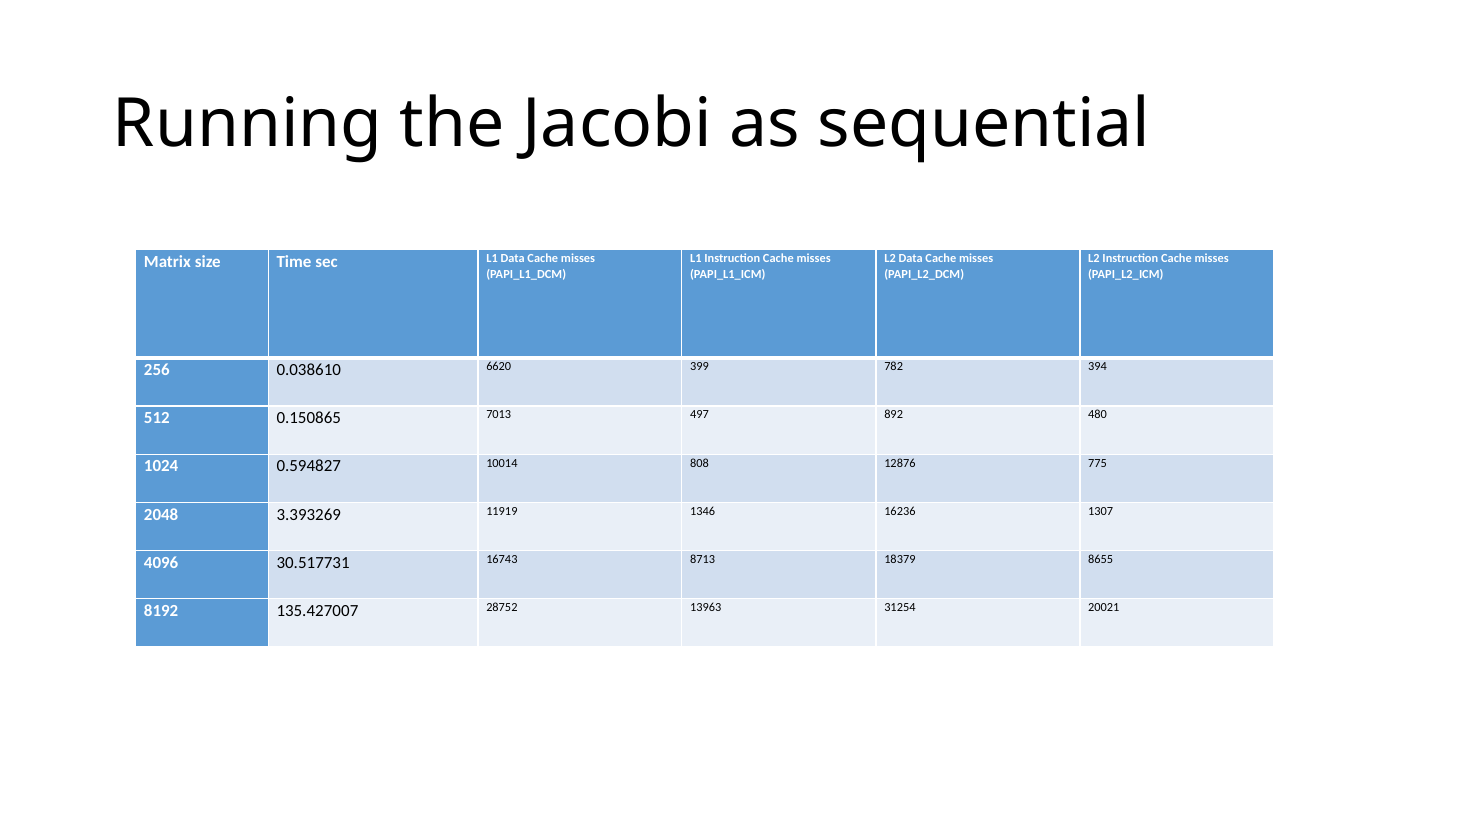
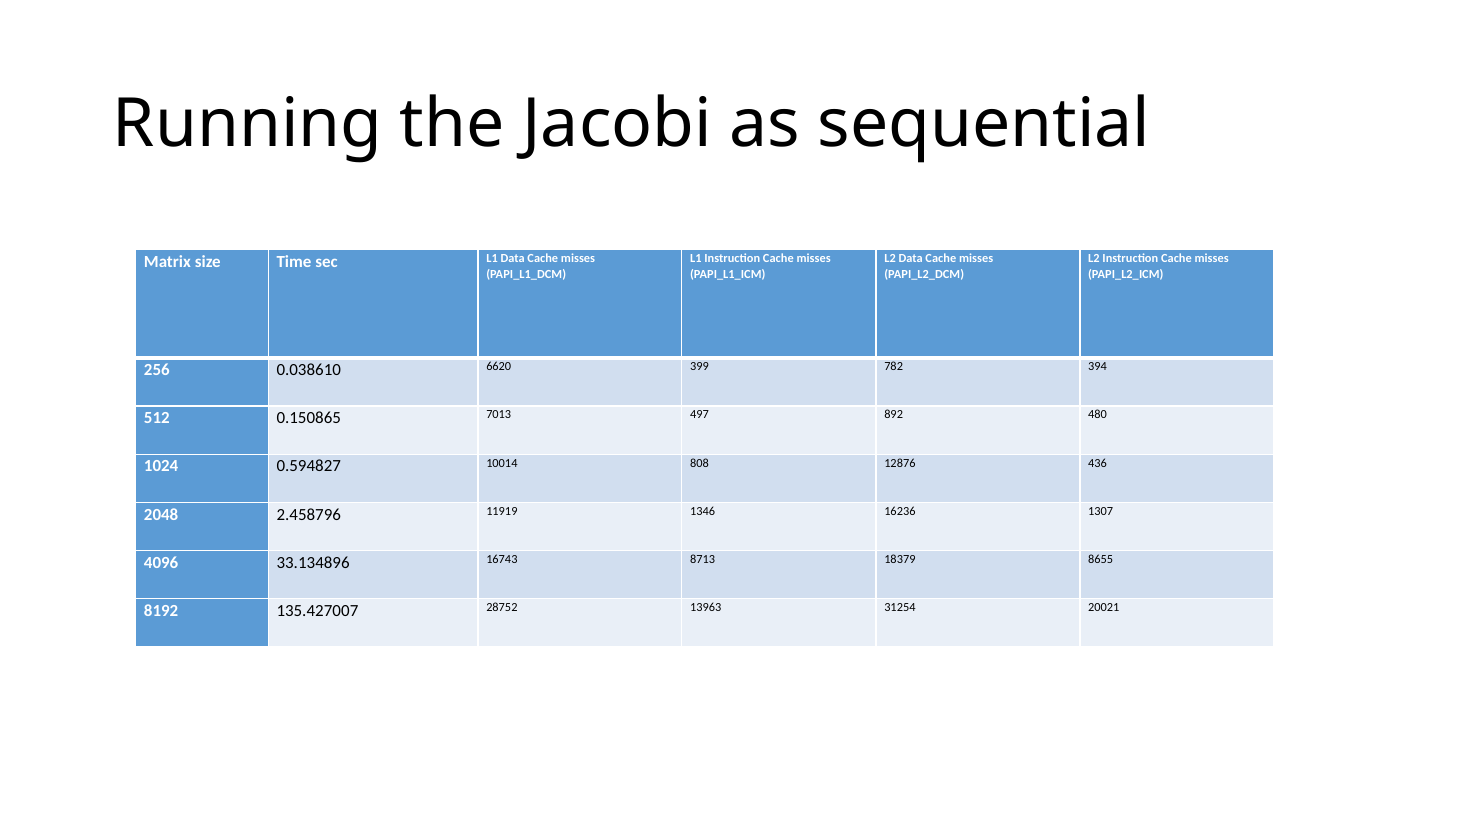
775: 775 -> 436 (1098, 463)
3.393269: 3.393269 -> 2.458796 (309, 514)
30.517731: 30.517731 -> 33.134896 (313, 562)
